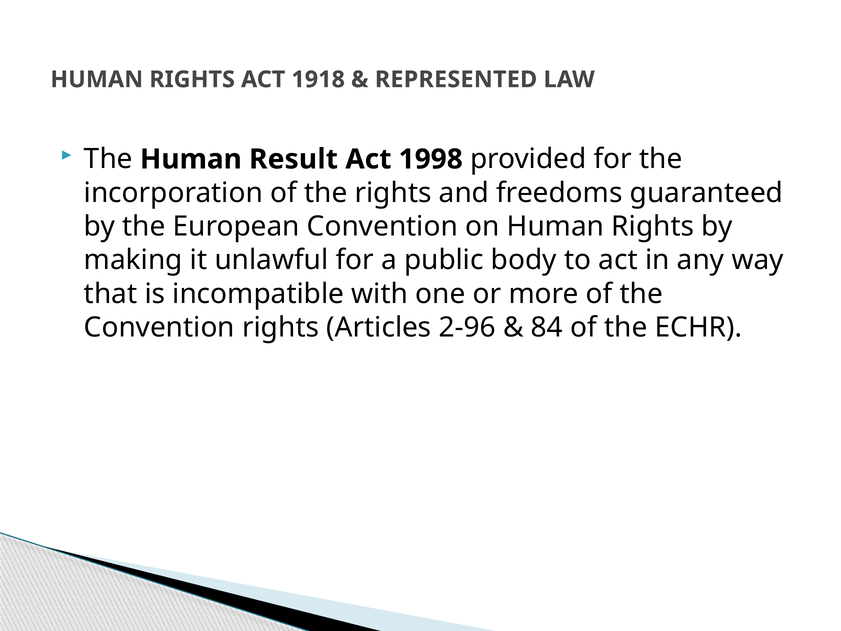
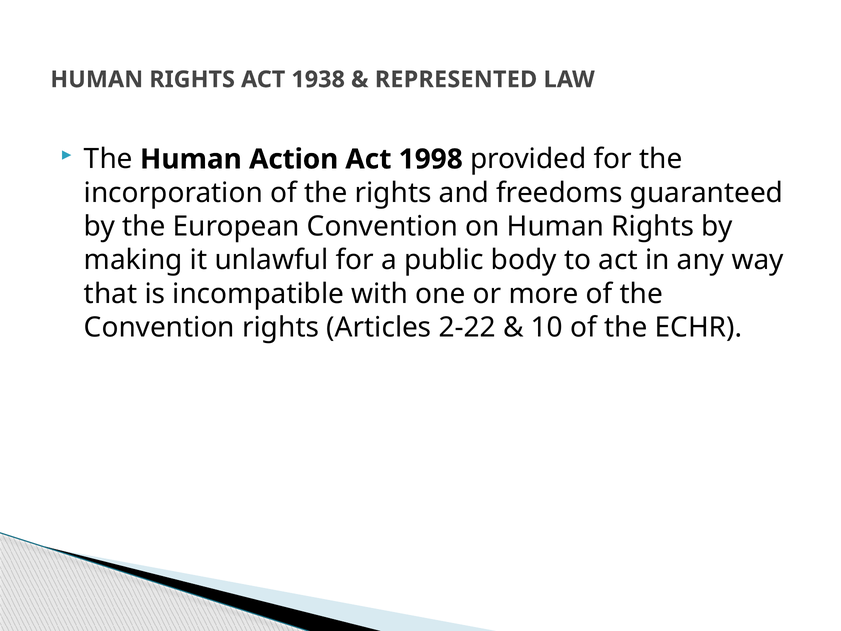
1918: 1918 -> 1938 (318, 79)
Result: Result -> Action (294, 159)
2-96: 2-96 -> 2-22 (467, 327)
84: 84 -> 10 (547, 327)
